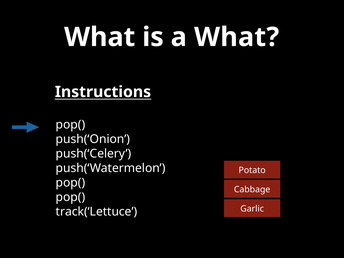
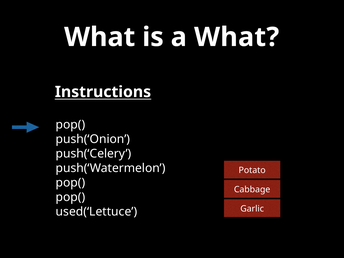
track(‘Lettuce: track(‘Lettuce -> used(‘Lettuce (96, 212)
